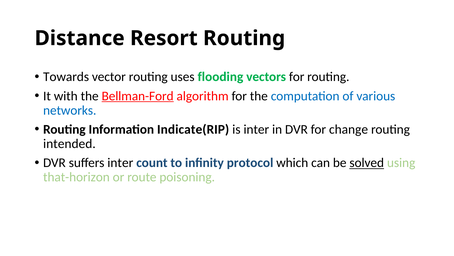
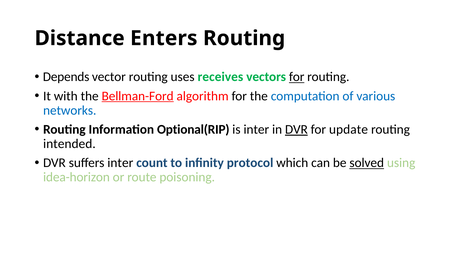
Resort: Resort -> Enters (164, 38)
Towards: Towards -> Depends (66, 77)
flooding: flooding -> receives (220, 77)
for underline: none -> present (297, 77)
Indicate(RIP: Indicate(RIP -> Optional(RIP (193, 129)
DVR underline: none -> present (296, 129)
change: change -> update (348, 129)
that-horizon: that-horizon -> idea-horizon (76, 177)
